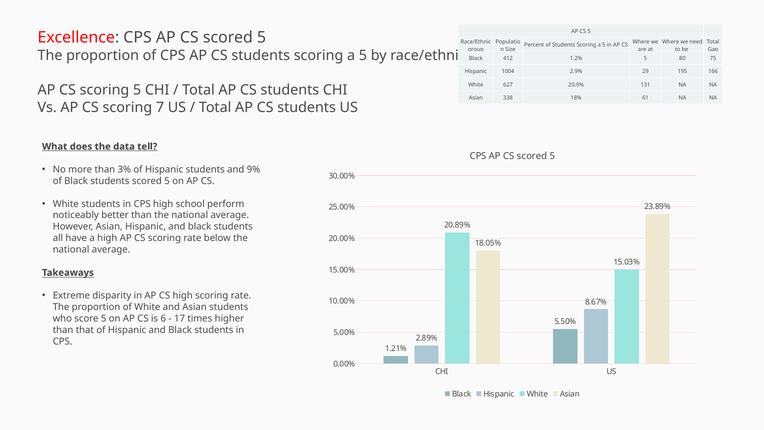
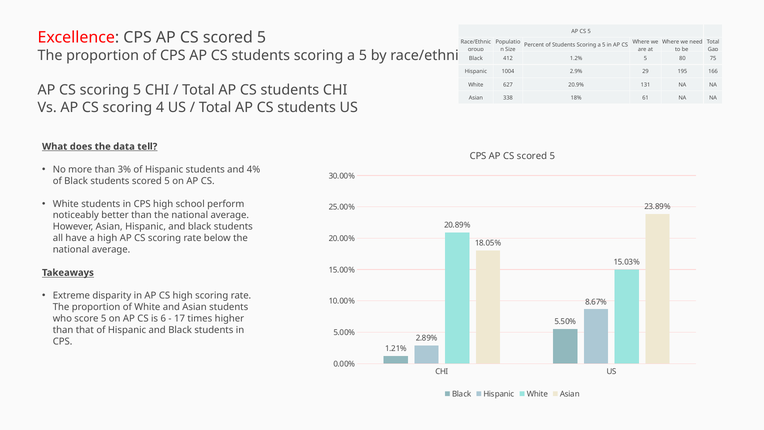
7: 7 -> 4 (160, 107)
9%: 9% -> 4% (254, 169)
